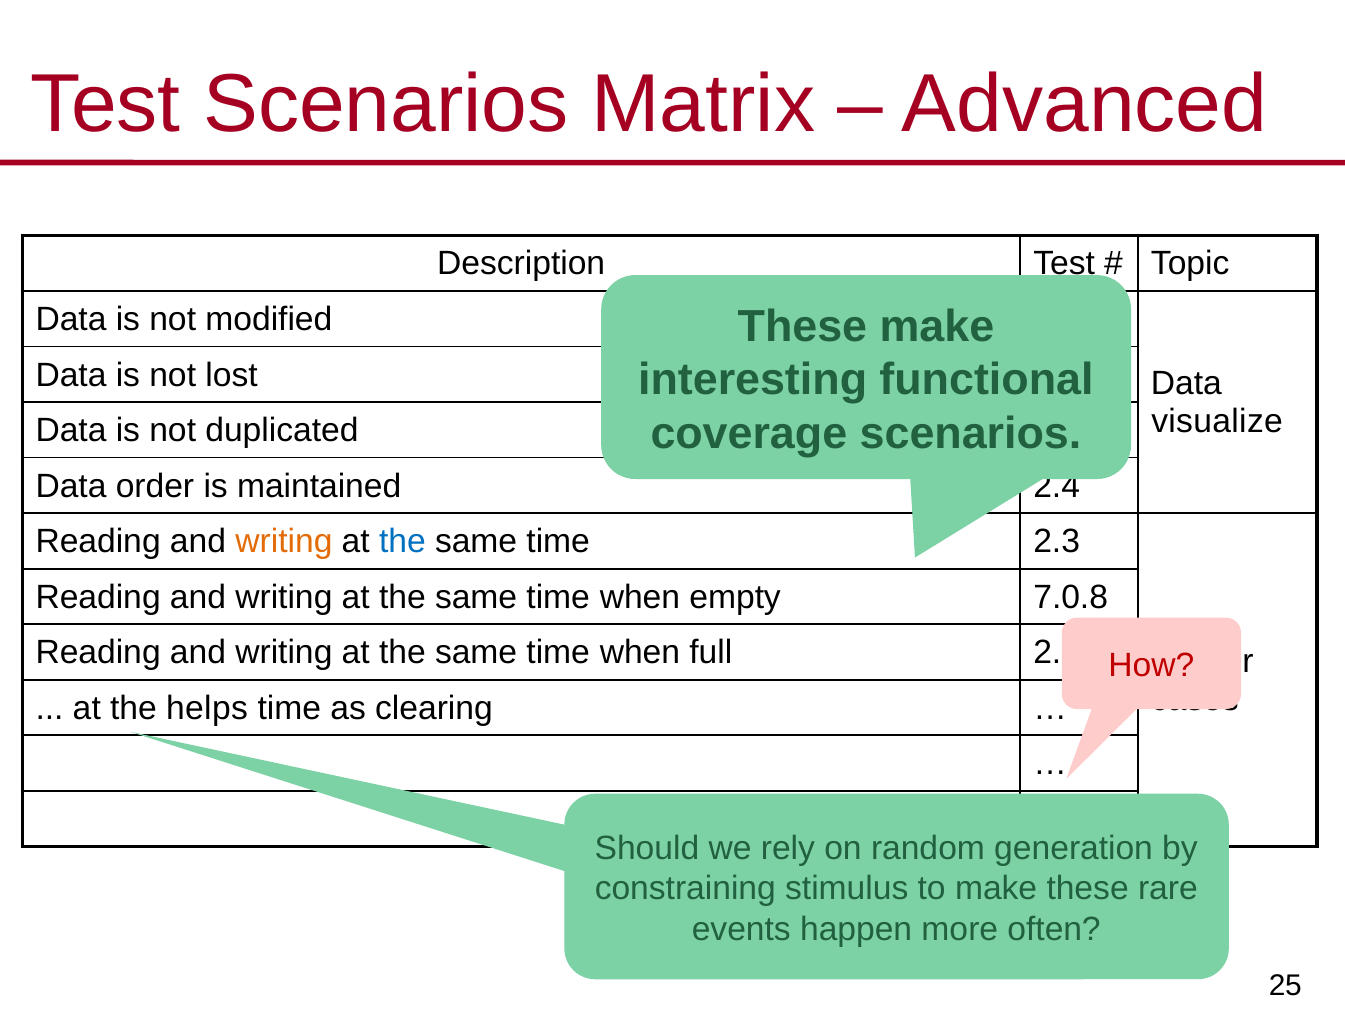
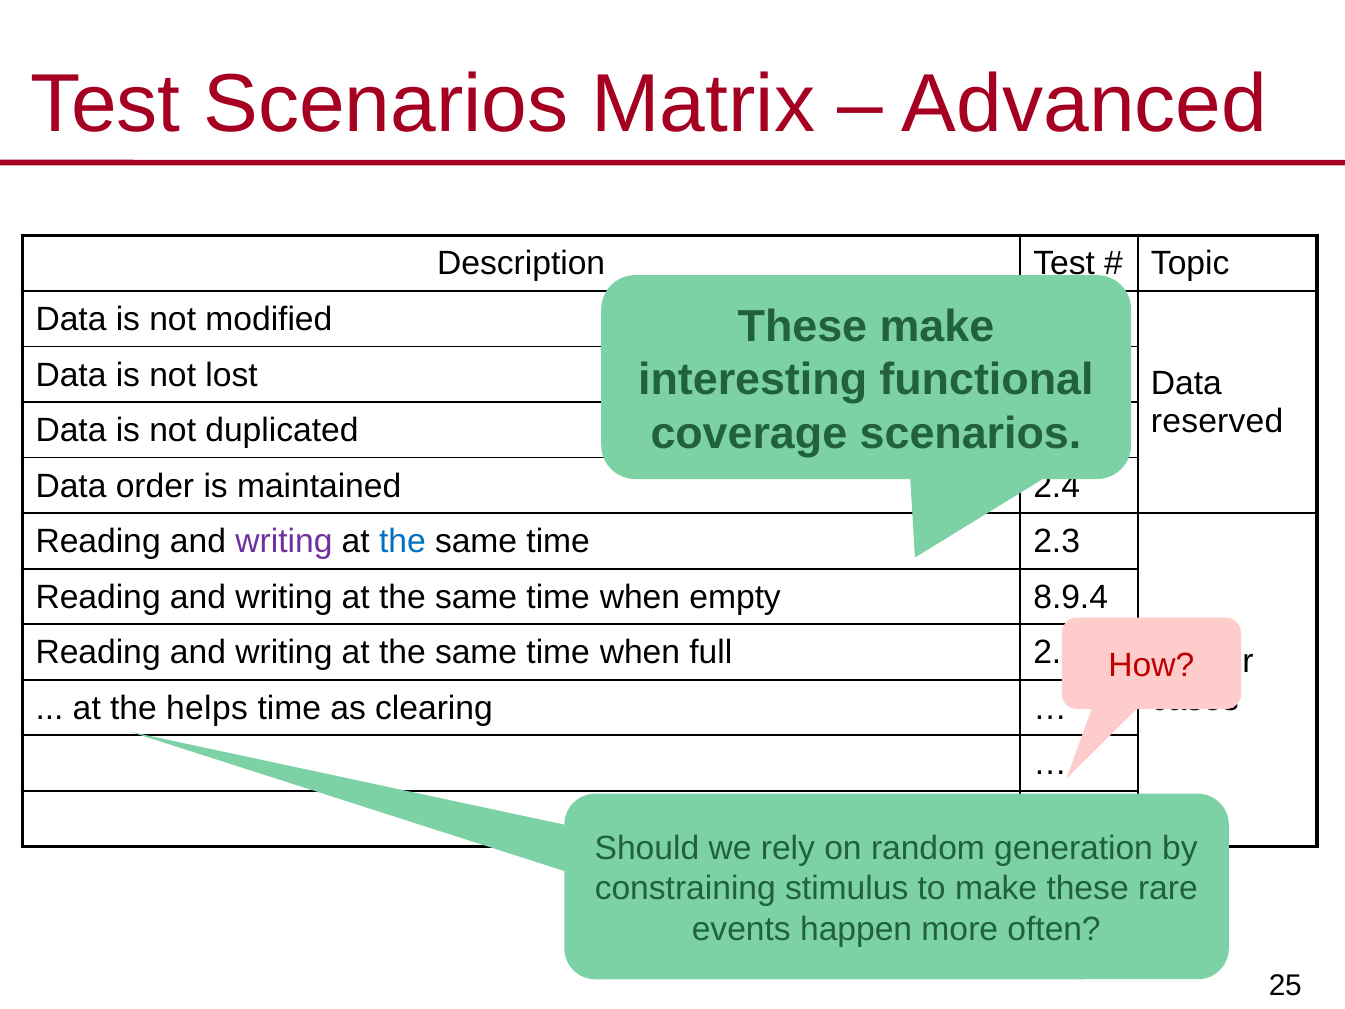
visualize: visualize -> reserved (1217, 421)
writing colour: orange -> purple (284, 541)
7.0.8: 7.0.8 -> 8.9.4 (1071, 597)
